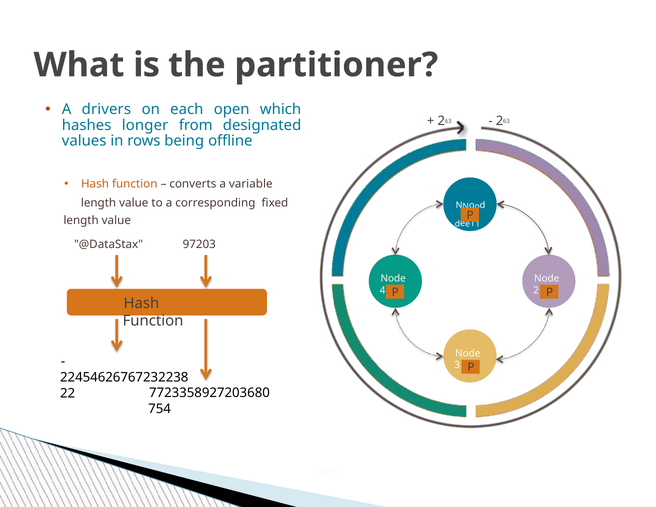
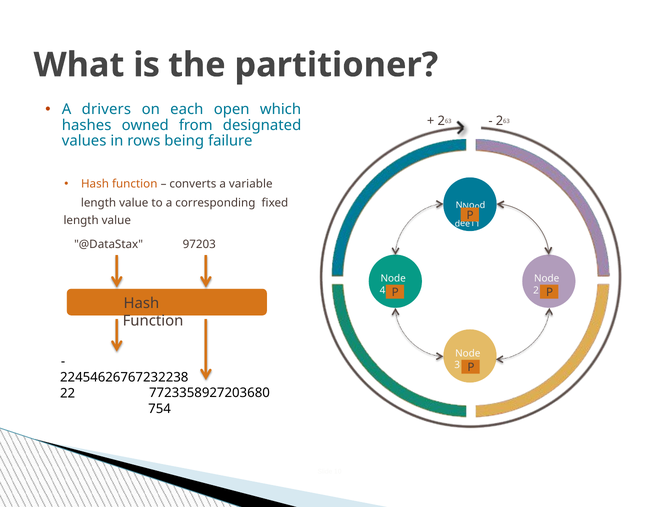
longer: longer -> owned (145, 125)
offline: offline -> failure (230, 141)
